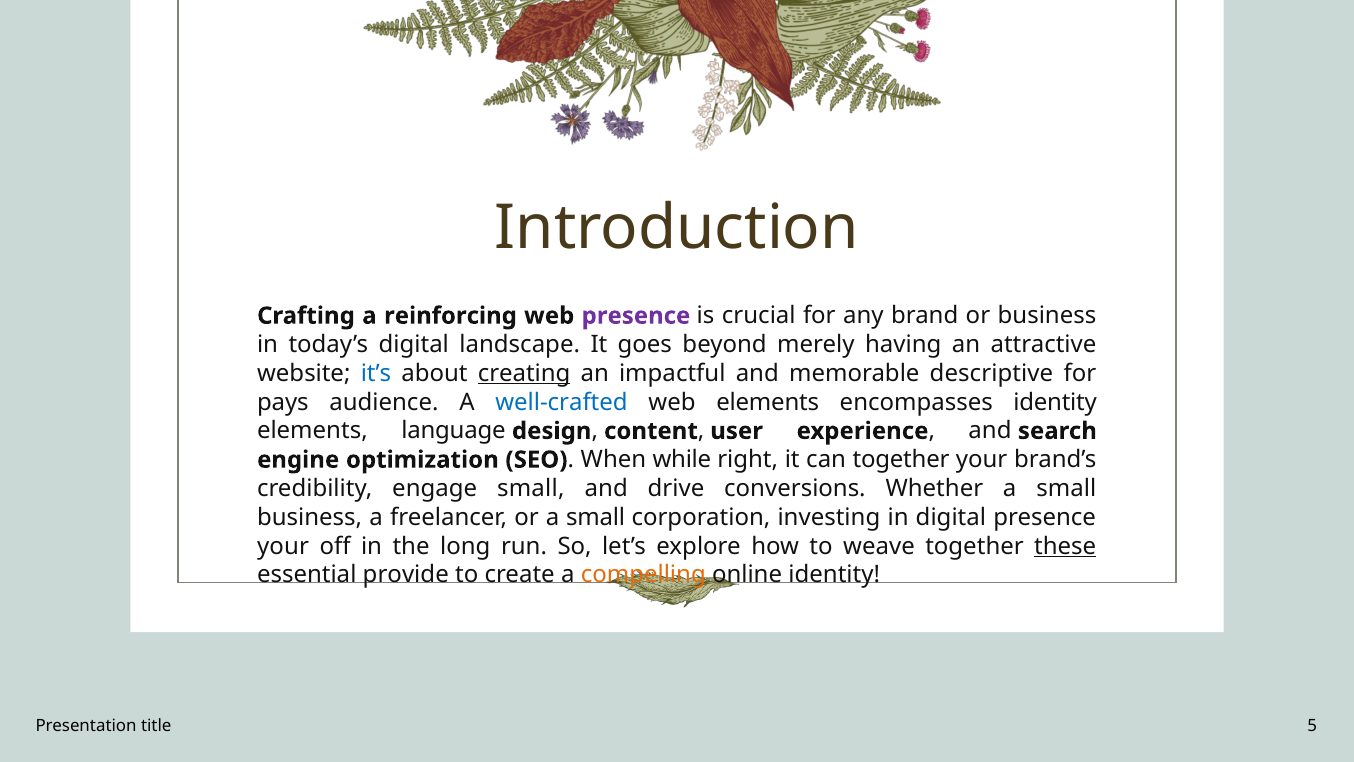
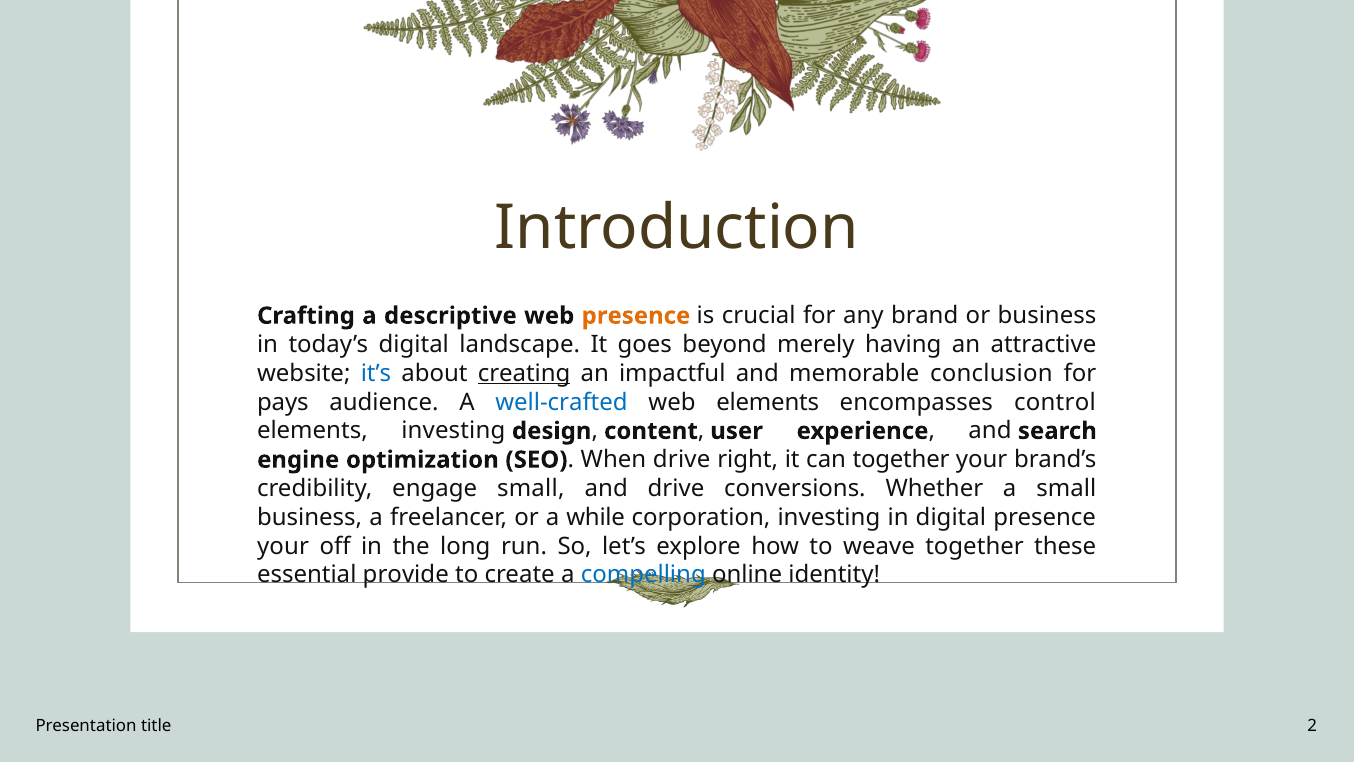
reinforcing: reinforcing -> descriptive (450, 316)
presence colour: purple -> orange (636, 316)
descriptive: descriptive -> conclusion (991, 373)
encompasses identity: identity -> control (1055, 402)
elements language: language -> investing (453, 431)
When while: while -> drive (682, 460)
or a small: small -> while (596, 517)
these underline: present -> none (1065, 546)
compelling colour: orange -> blue (643, 575)
5: 5 -> 2 (1312, 726)
